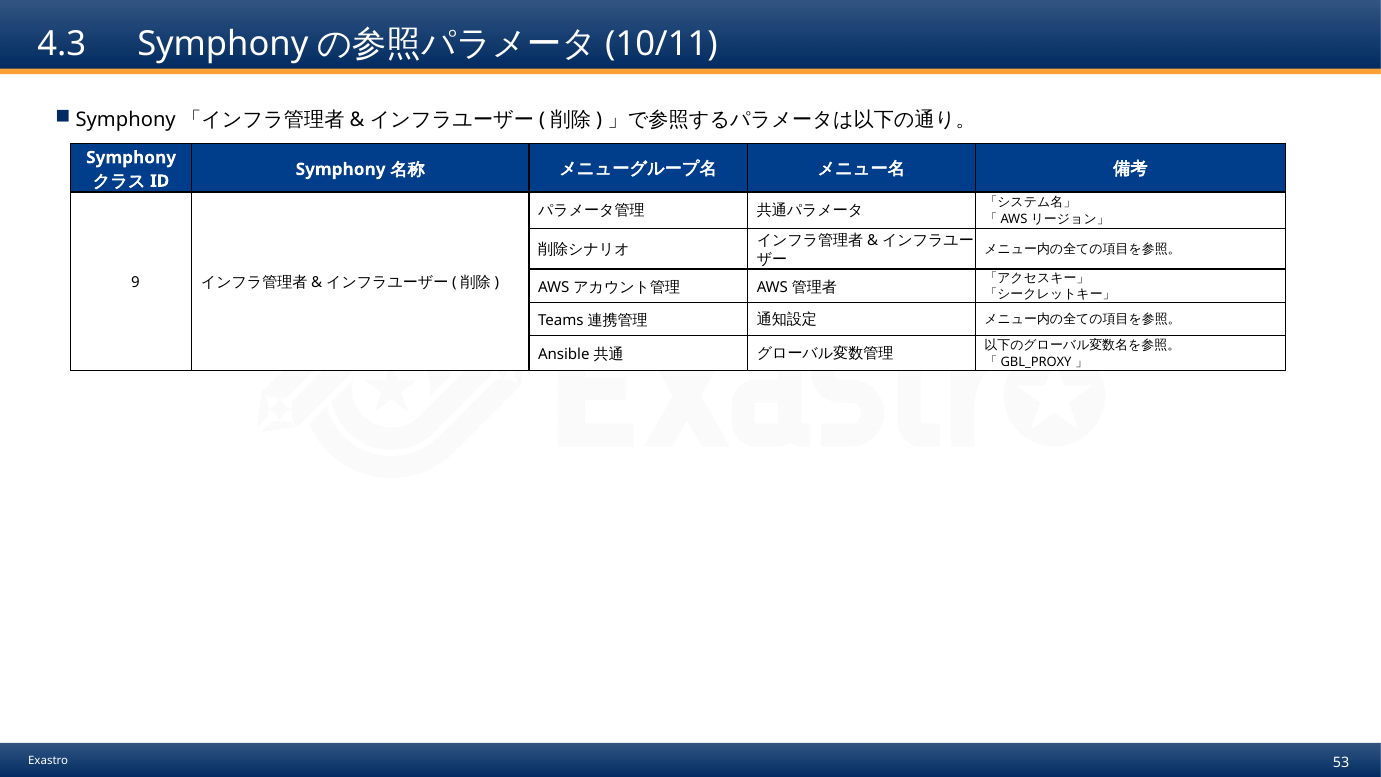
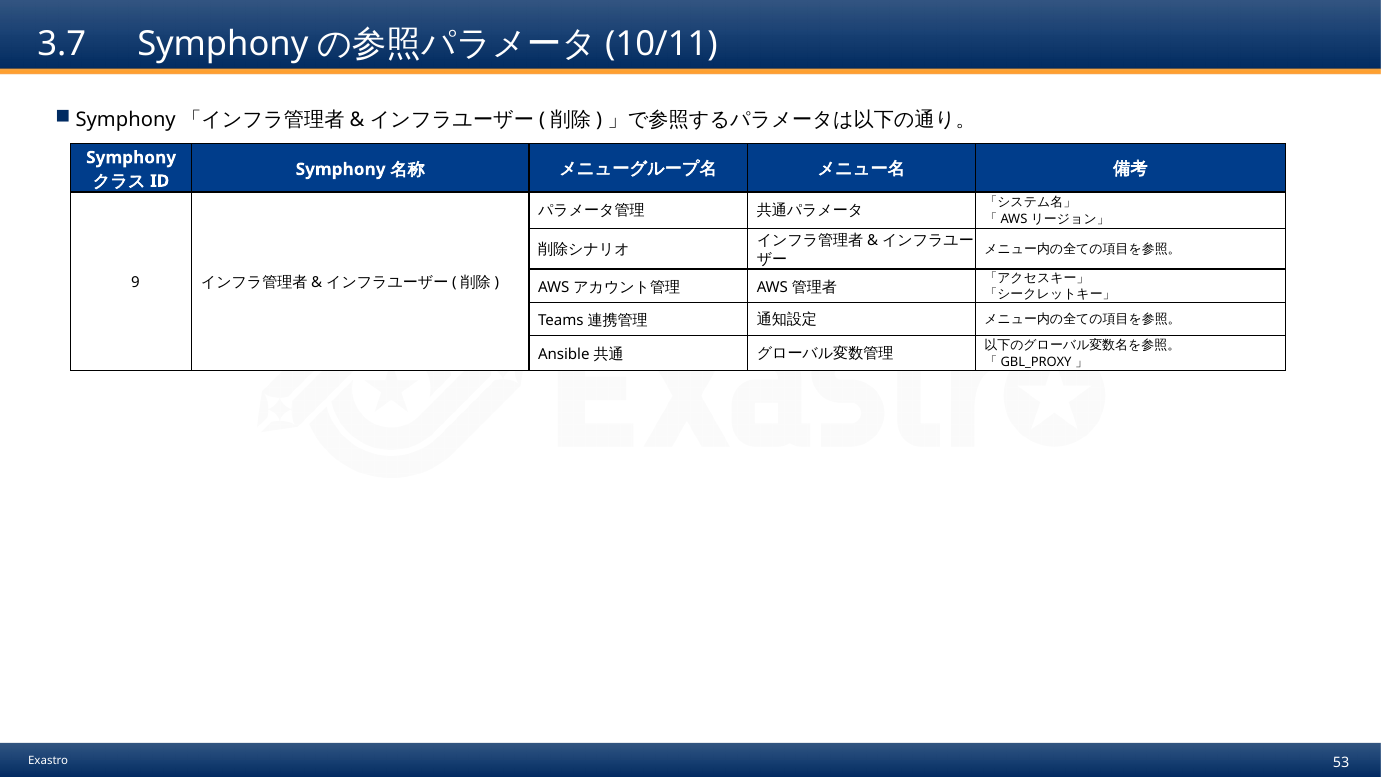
4.3: 4.3 -> 3.7 (62, 44)
